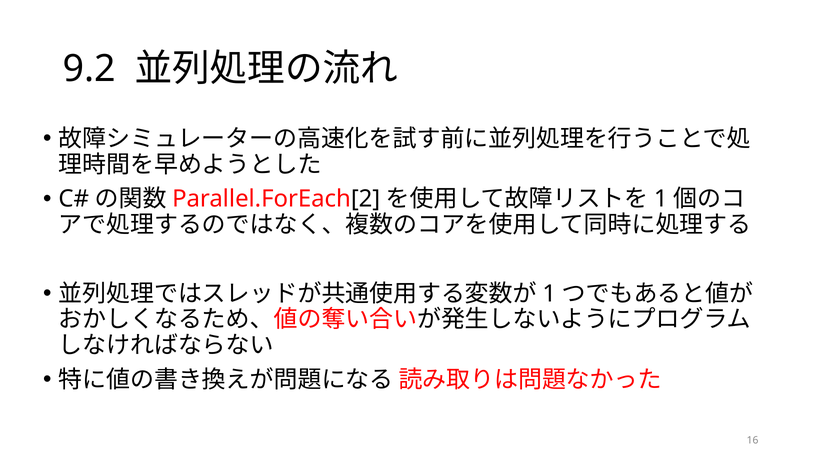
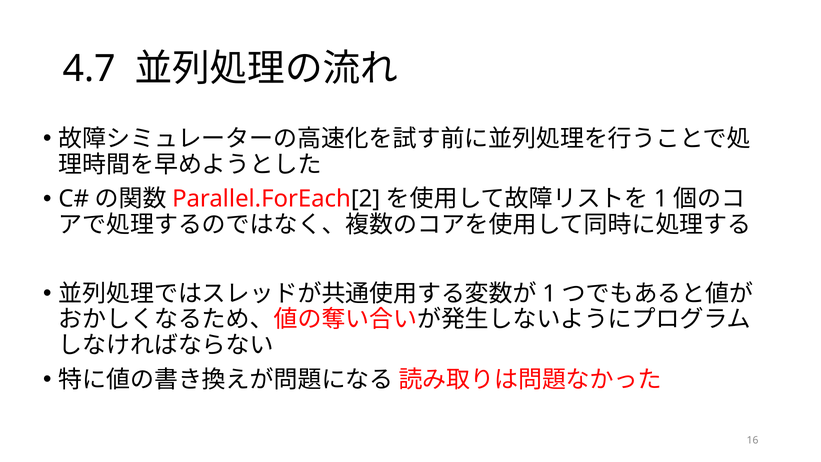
9.2: 9.2 -> 4.7 (89, 69)
